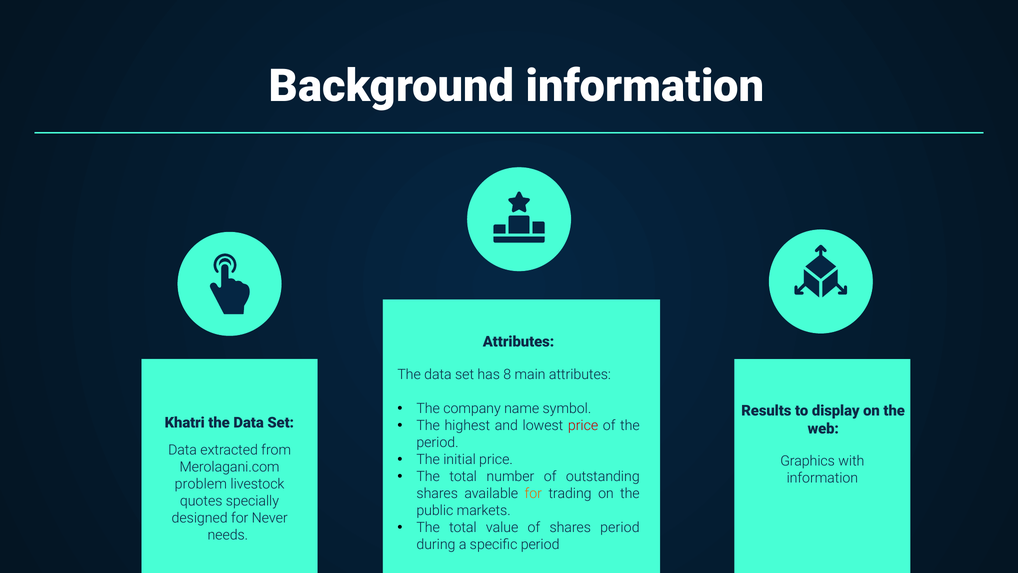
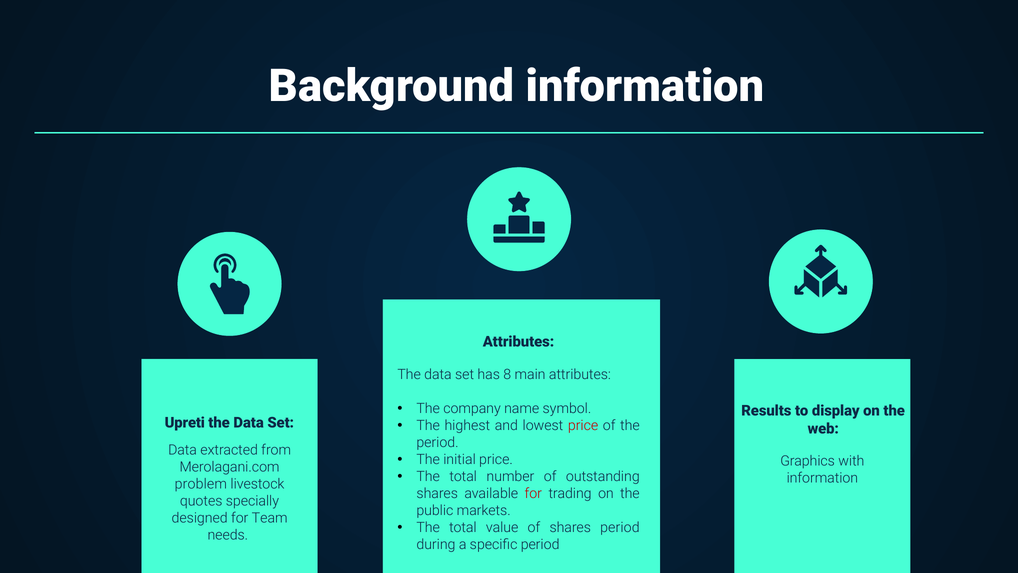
Khatri: Khatri -> Upreti (185, 422)
for colour: orange -> red (533, 493)
Never: Never -> Team (270, 518)
